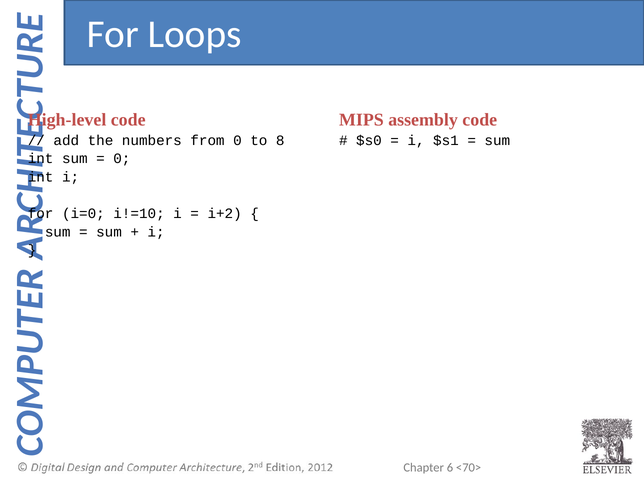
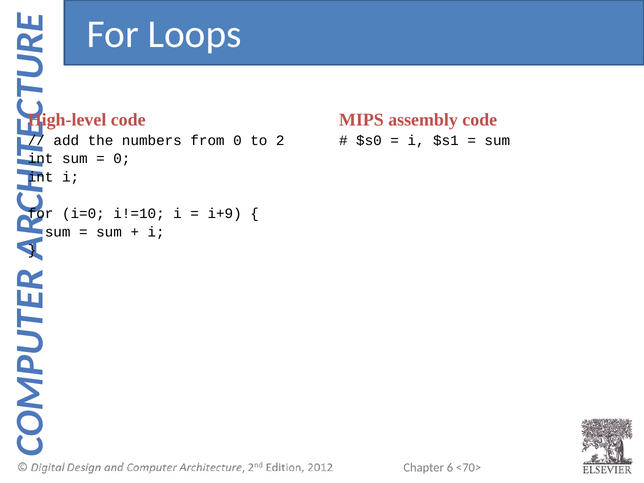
8: 8 -> 2 (280, 140)
i+2: i+2 -> i+9 (225, 214)
